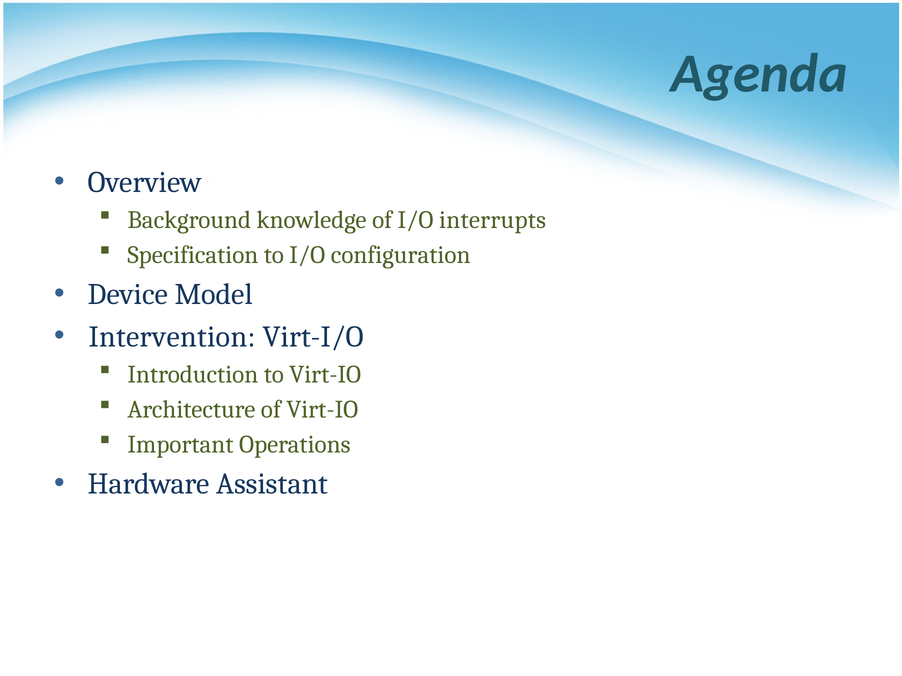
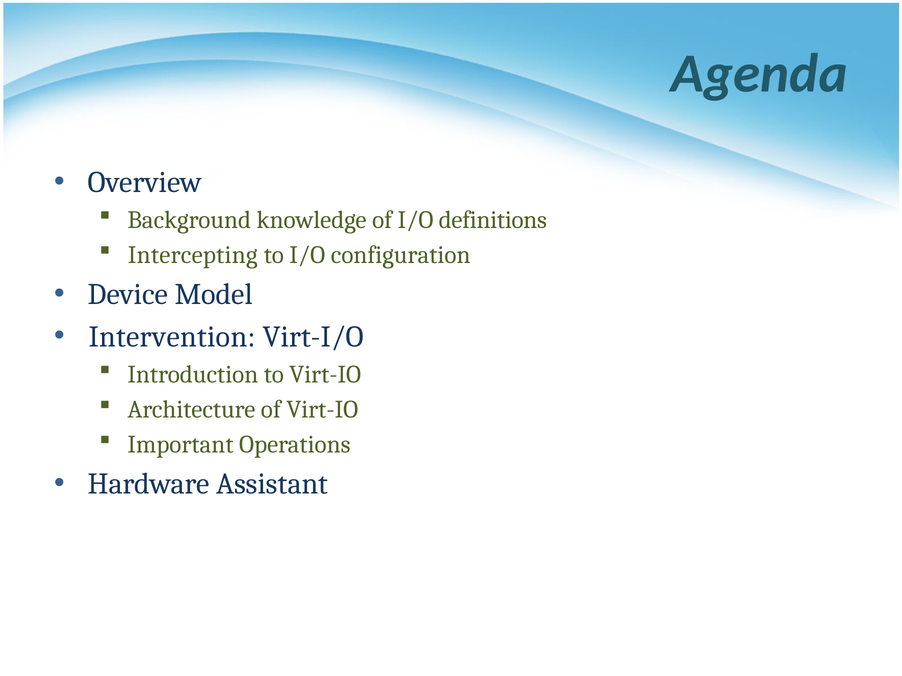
interrupts: interrupts -> definitions (493, 220)
Specification: Specification -> Intercepting (193, 255)
